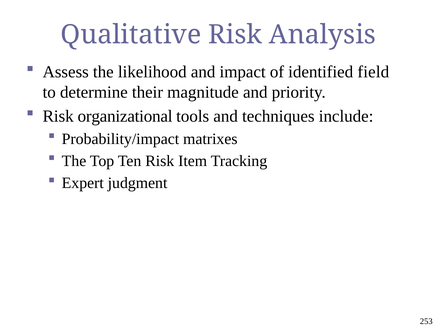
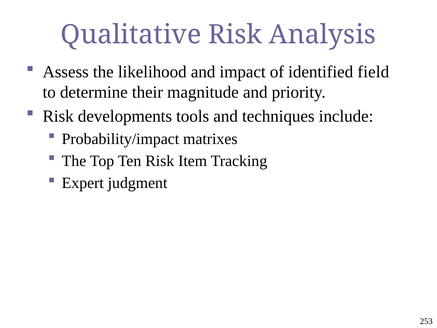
organizational: organizational -> developments (125, 116)
